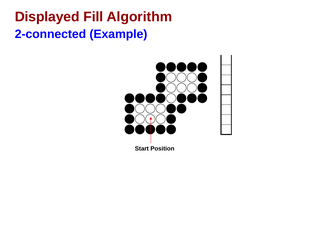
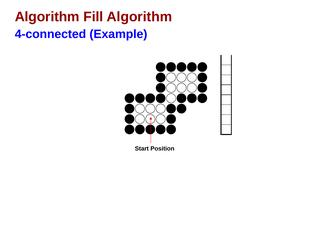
Displayed: Displayed -> Algorithm (47, 17)
2-connected: 2-connected -> 4-connected (50, 34)
